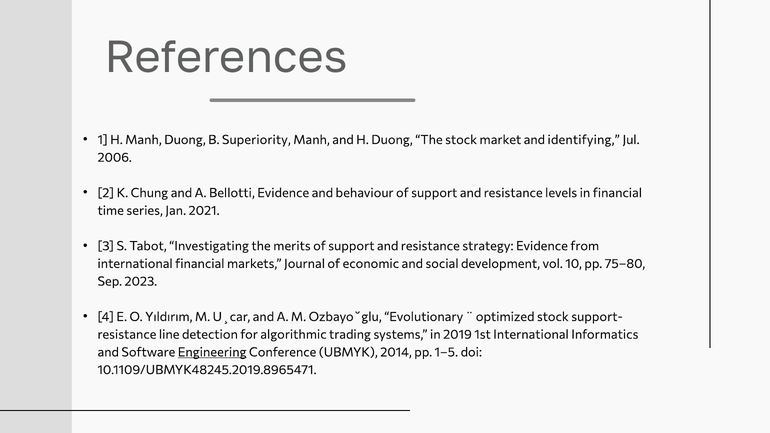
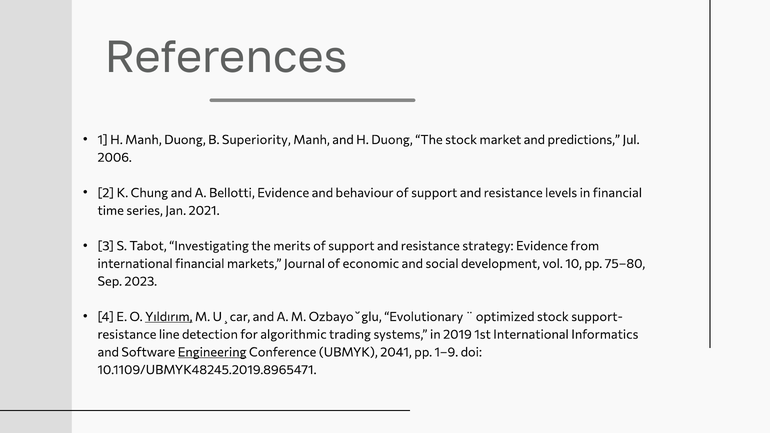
identifying: identifying -> predictions (584, 140)
Yıldırım underline: none -> present (169, 317)
2014: 2014 -> 2041 (396, 352)
1–5: 1–5 -> 1–9 (446, 352)
